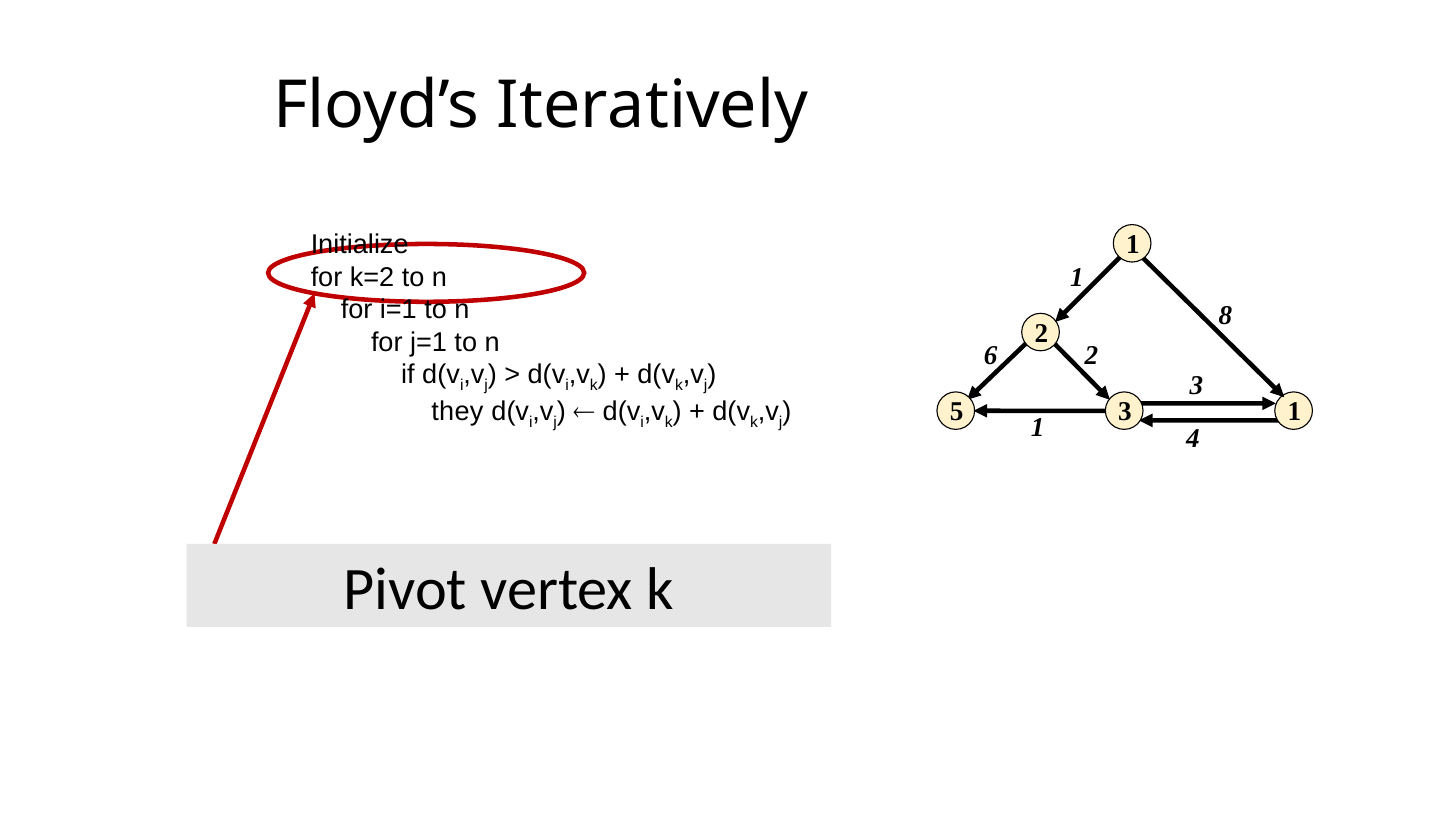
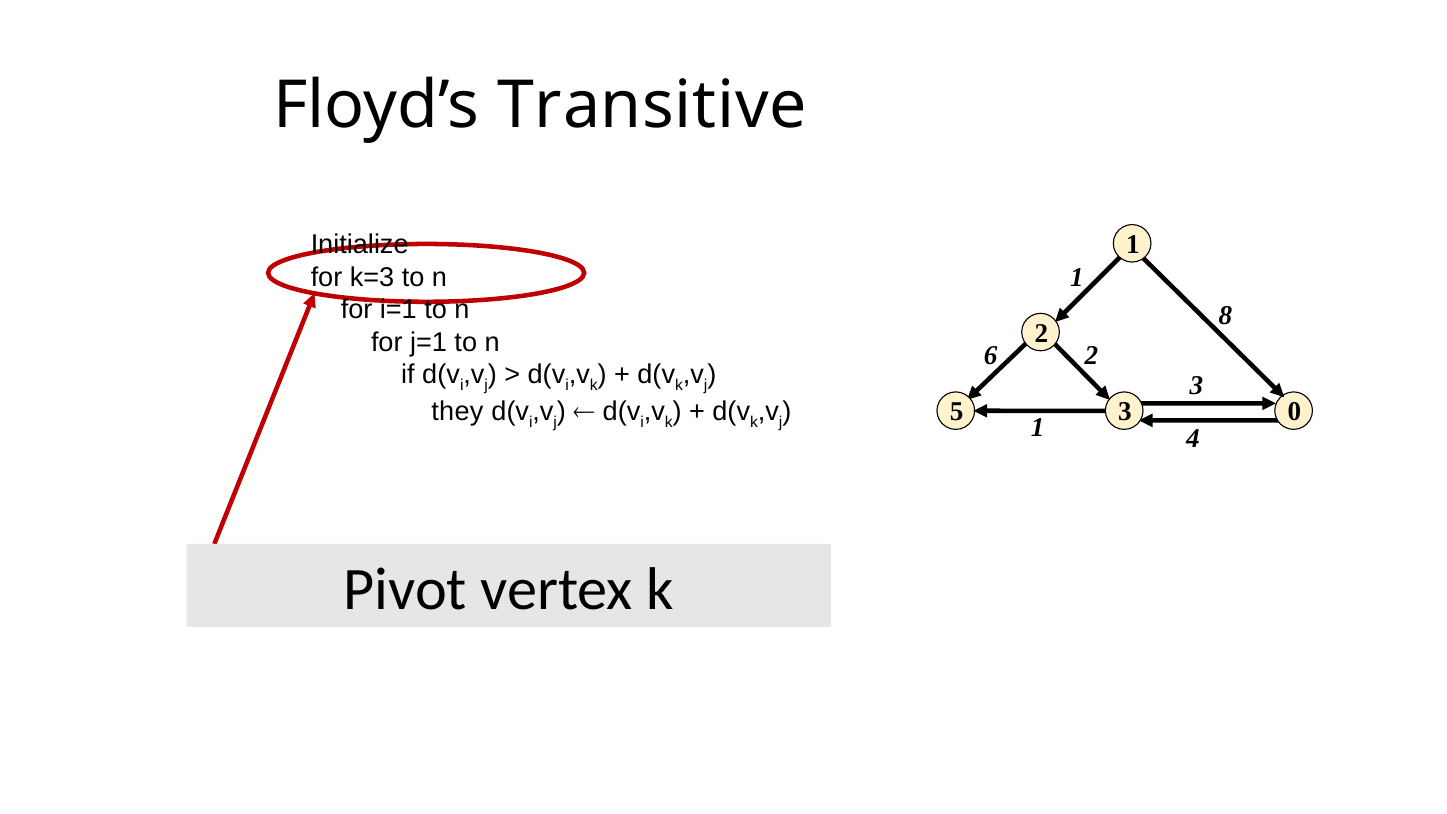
Iteratively: Iteratively -> Transitive (652, 105)
k=2: k=2 -> k=3 (372, 277)
3 1: 1 -> 0 (1294, 412)
